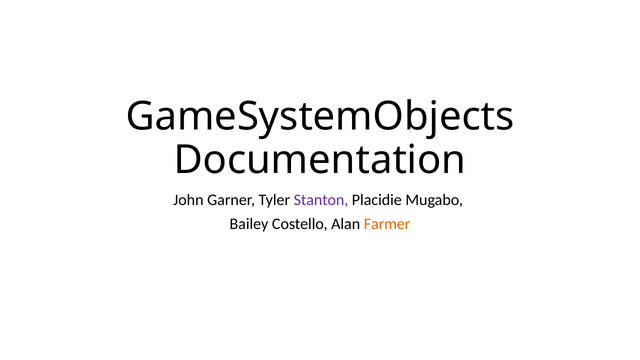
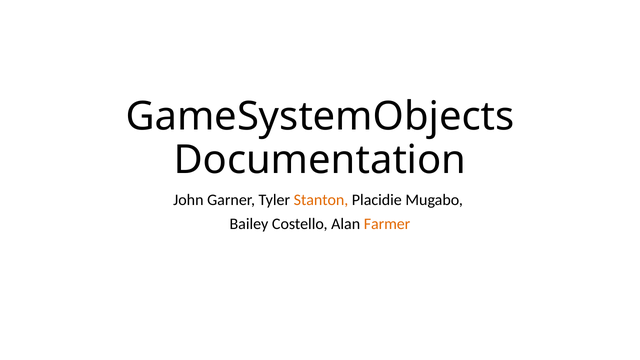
Stanton colour: purple -> orange (321, 200)
